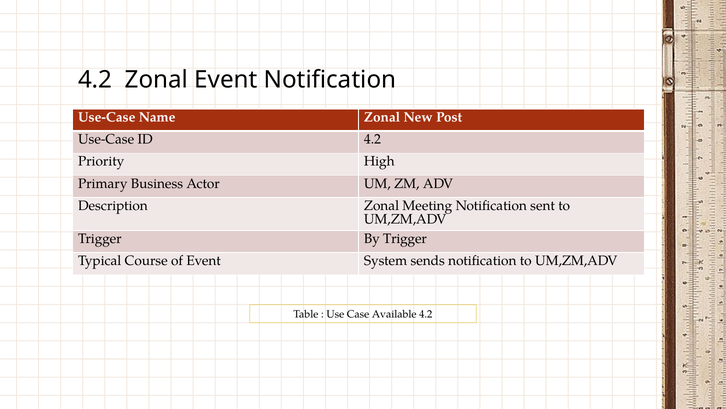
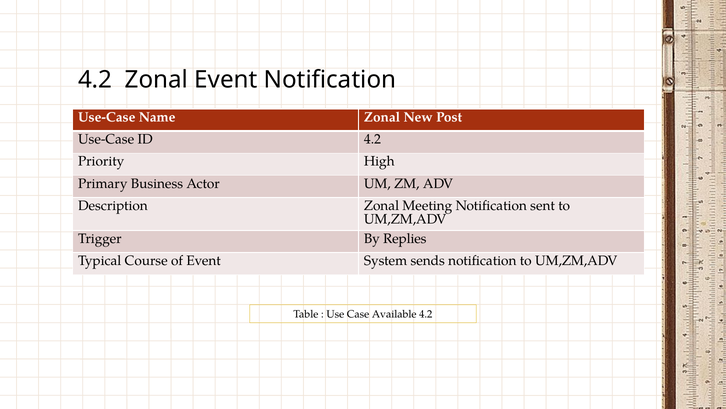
By Trigger: Trigger -> Replies (405, 238)
